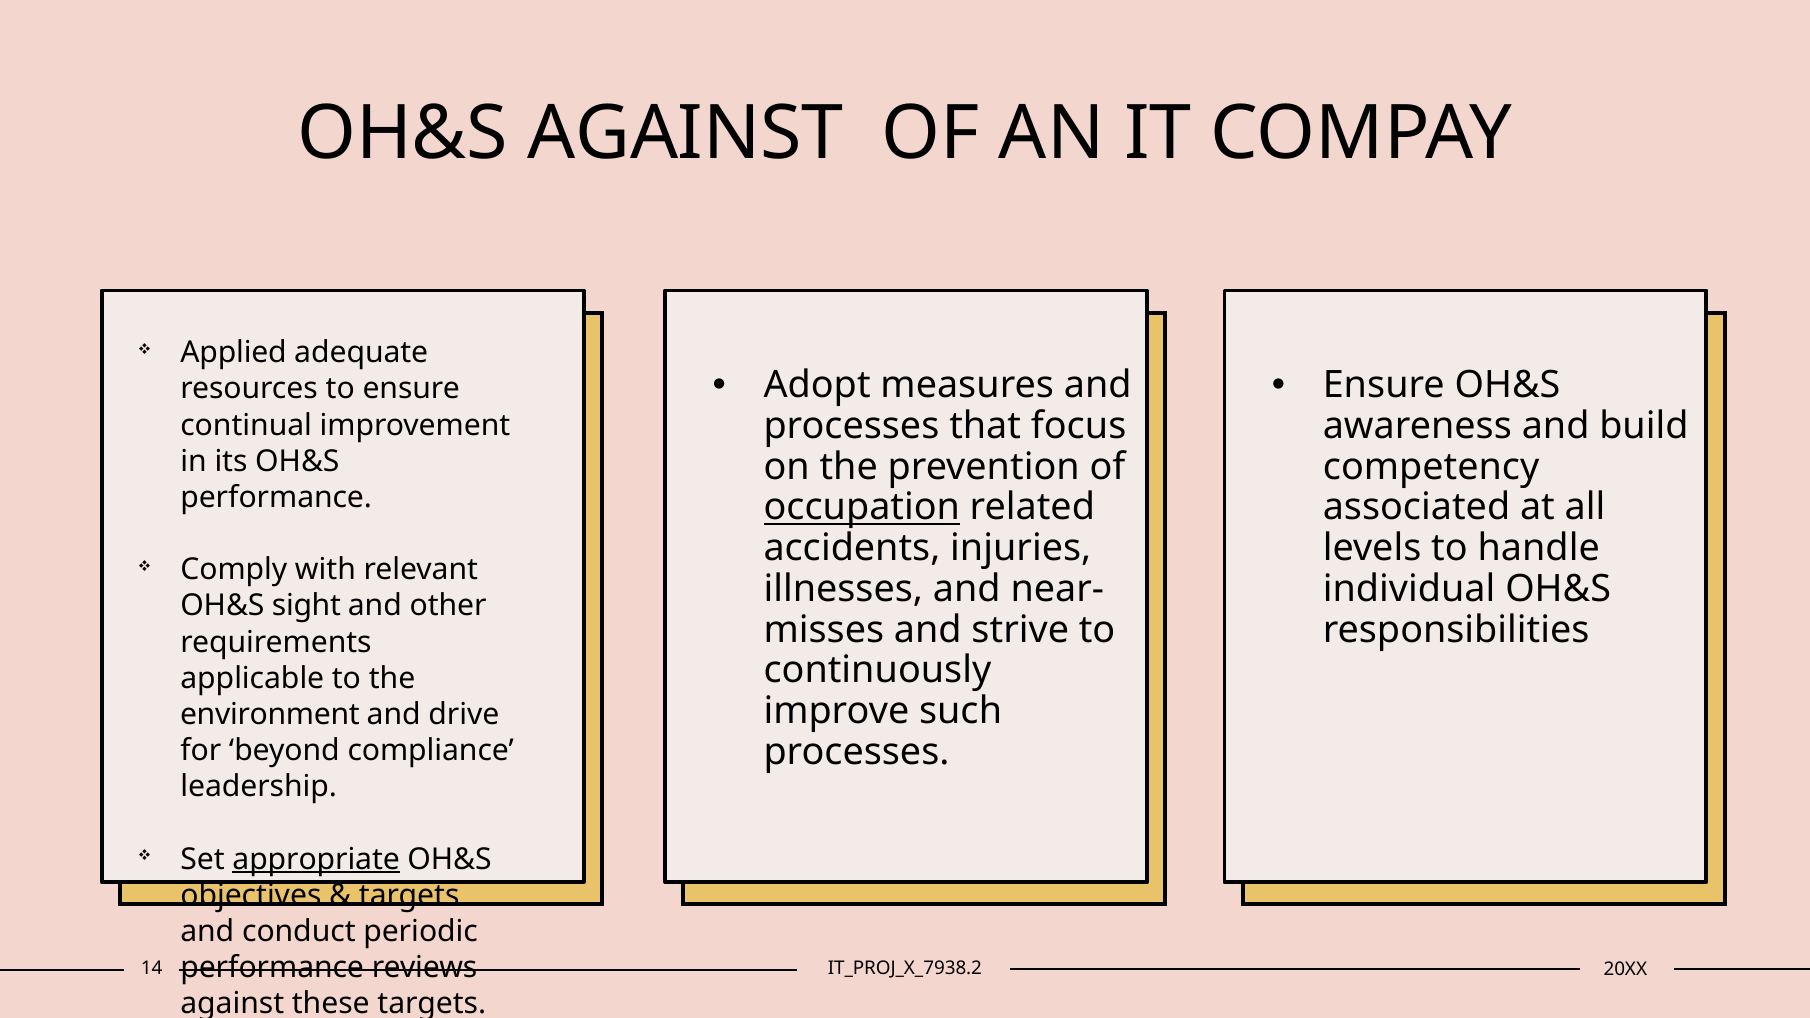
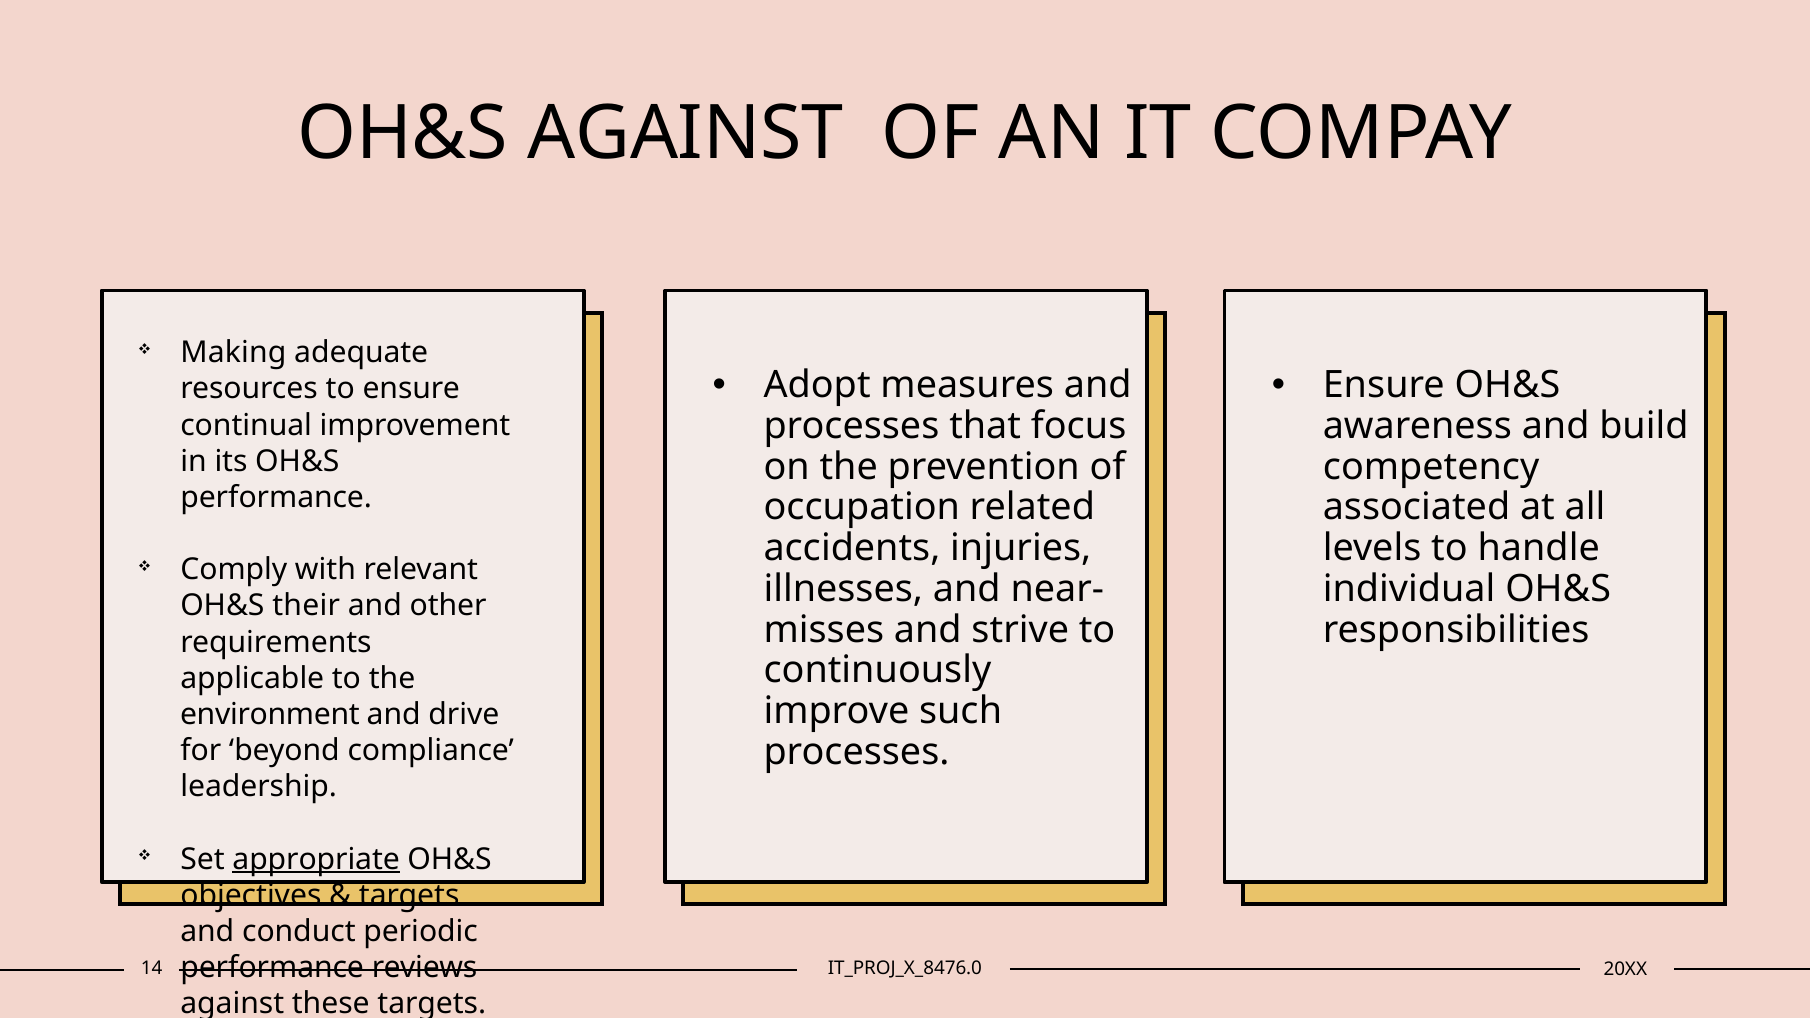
Applied: Applied -> Making (233, 353)
occupation underline: present -> none (862, 508)
sight: sight -> their (306, 606)
IT_PROJ_X_7938.2: IT_PROJ_X_7938.2 -> IT_PROJ_X_8476.0 (905, 968)
